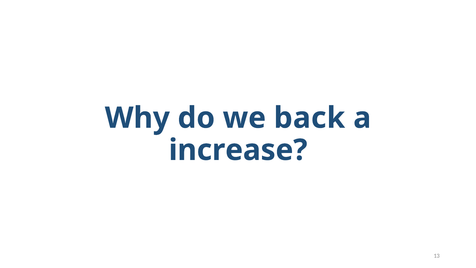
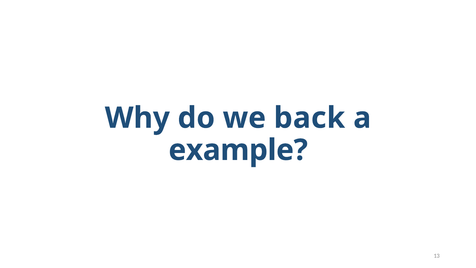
increase: increase -> example (238, 150)
